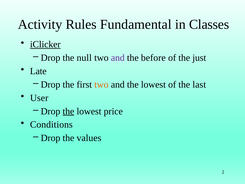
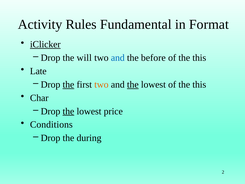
Classes: Classes -> Format (209, 24)
null: null -> will (84, 58)
and colour: purple -> blue (118, 58)
just: just -> this (199, 58)
the underline: none -> present (68, 84)
the underline: none -> present (133, 84)
lowest of the last: last -> this (199, 84)
User: User -> Char (39, 98)
values: values -> during (89, 138)
